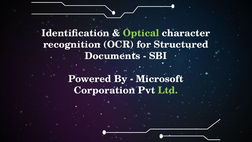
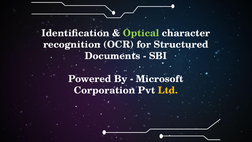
Ltd colour: light green -> yellow (168, 90)
